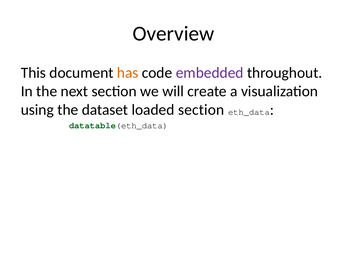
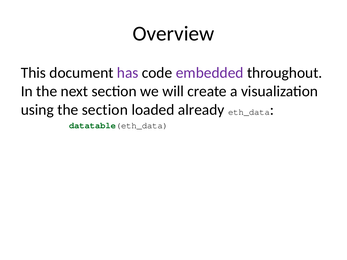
has colour: orange -> purple (128, 73)
the dataset: dataset -> section (105, 110)
loaded section: section -> already (201, 110)
